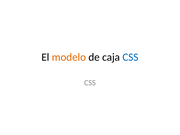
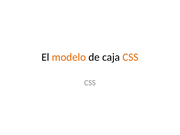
CSS colour: blue -> orange (130, 57)
